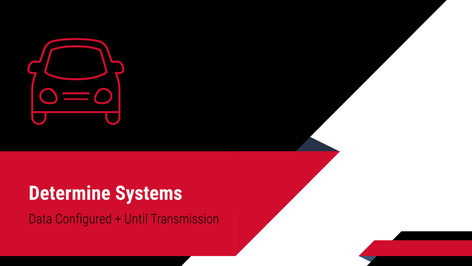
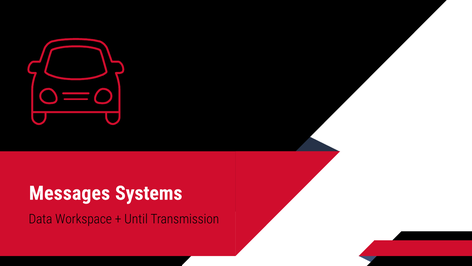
Determine: Determine -> Messages (70, 193)
Configured: Configured -> Workspace (84, 219)
